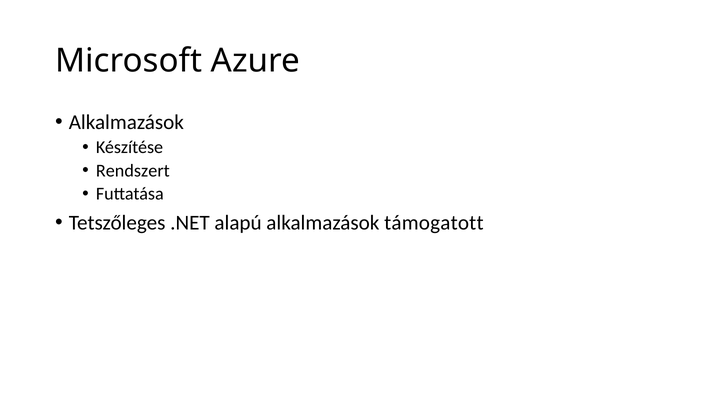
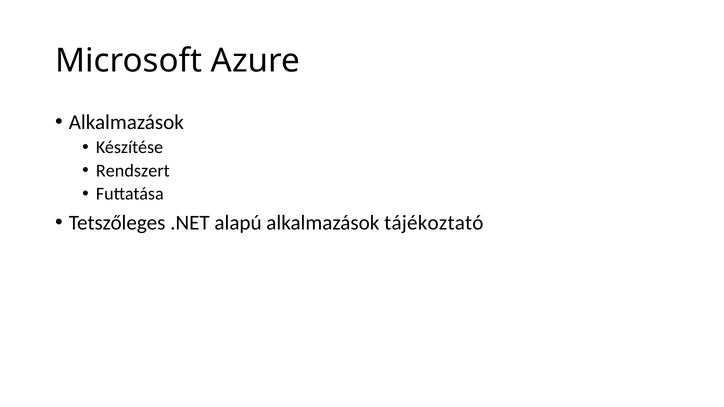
támogatott: támogatott -> tájékoztató (434, 223)
